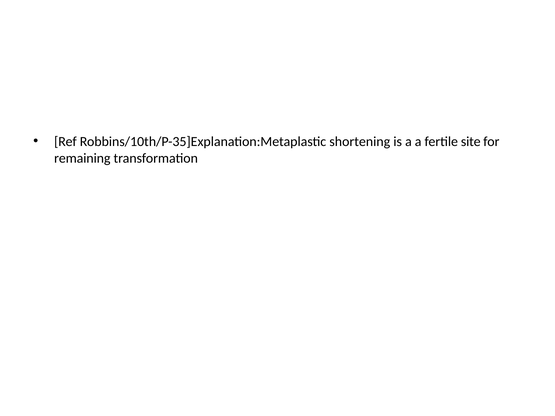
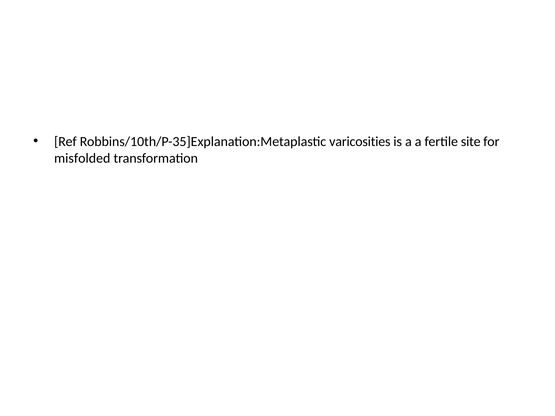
shortening: shortening -> varicosities (360, 142)
remaining: remaining -> misfolded (82, 158)
